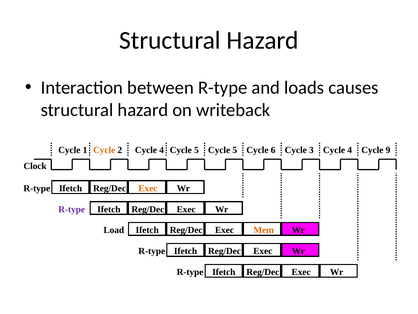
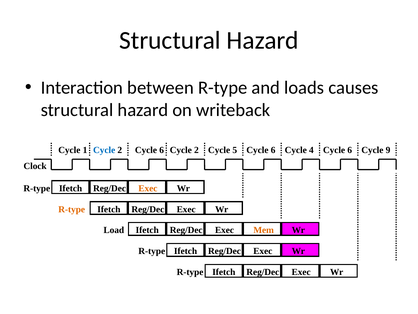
Cycle colour: orange -> blue (104, 150)
2 Cycle 4: 4 -> 6 (162, 150)
5: 5 -> 2 (196, 150)
3: 3 -> 4 (311, 150)
4: 4 -> 6 (350, 150)
R-type colour: purple -> orange (72, 209)
